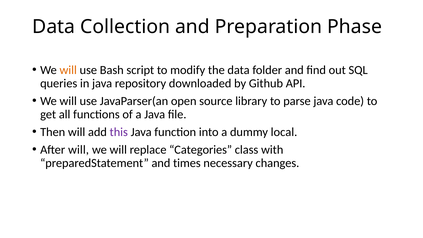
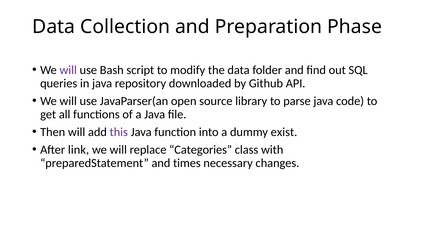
will colour: orange -> purple (68, 70)
local: local -> exist (284, 132)
After will: will -> link (79, 150)
